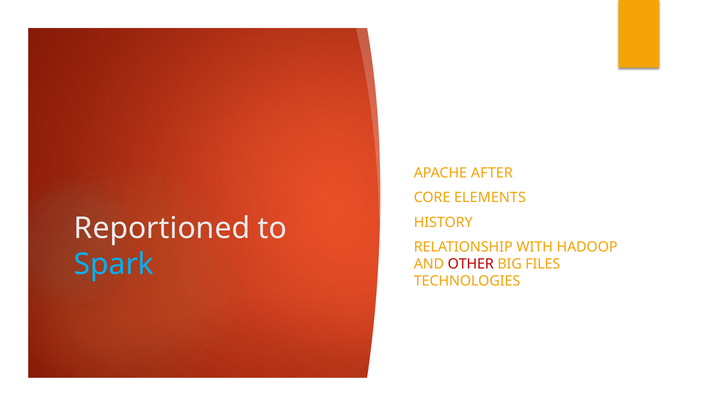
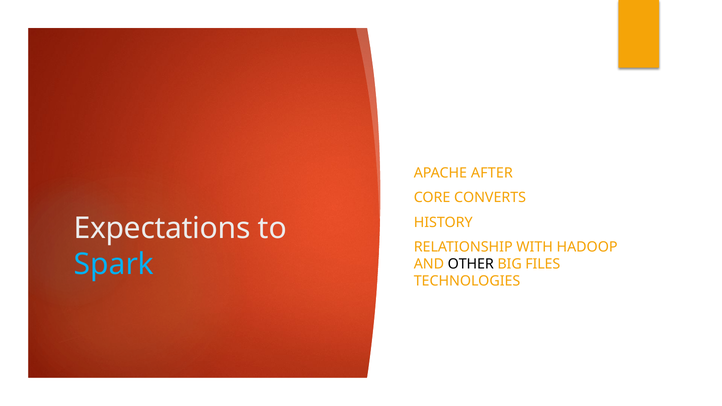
ELEMENTS: ELEMENTS -> CONVERTS (490, 198)
Reportioned: Reportioned -> Expectations (162, 228)
OTHER colour: red -> black (471, 264)
